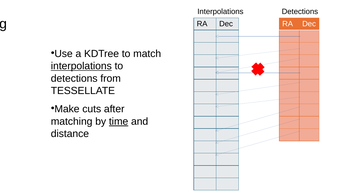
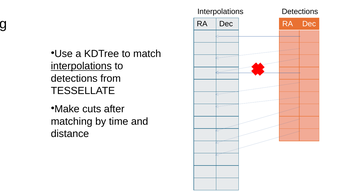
time underline: present -> none (119, 121)
